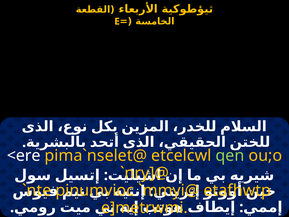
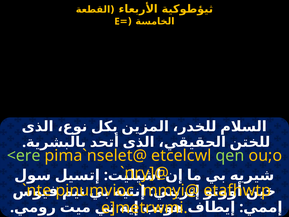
<ere colour: white -> light green (24, 155)
